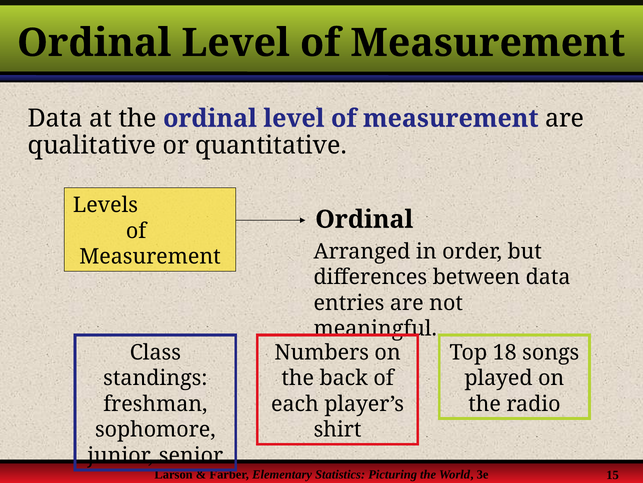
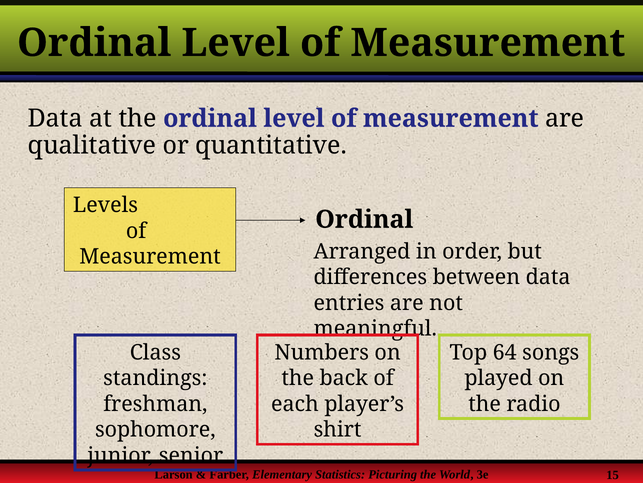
18: 18 -> 64 (505, 352)
